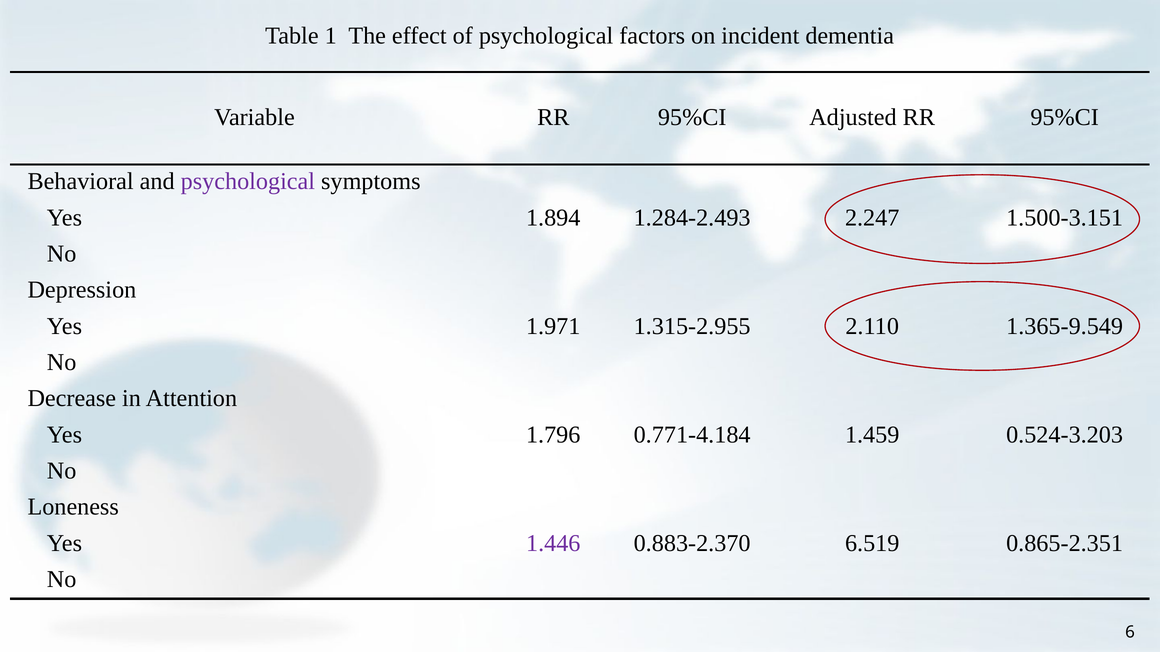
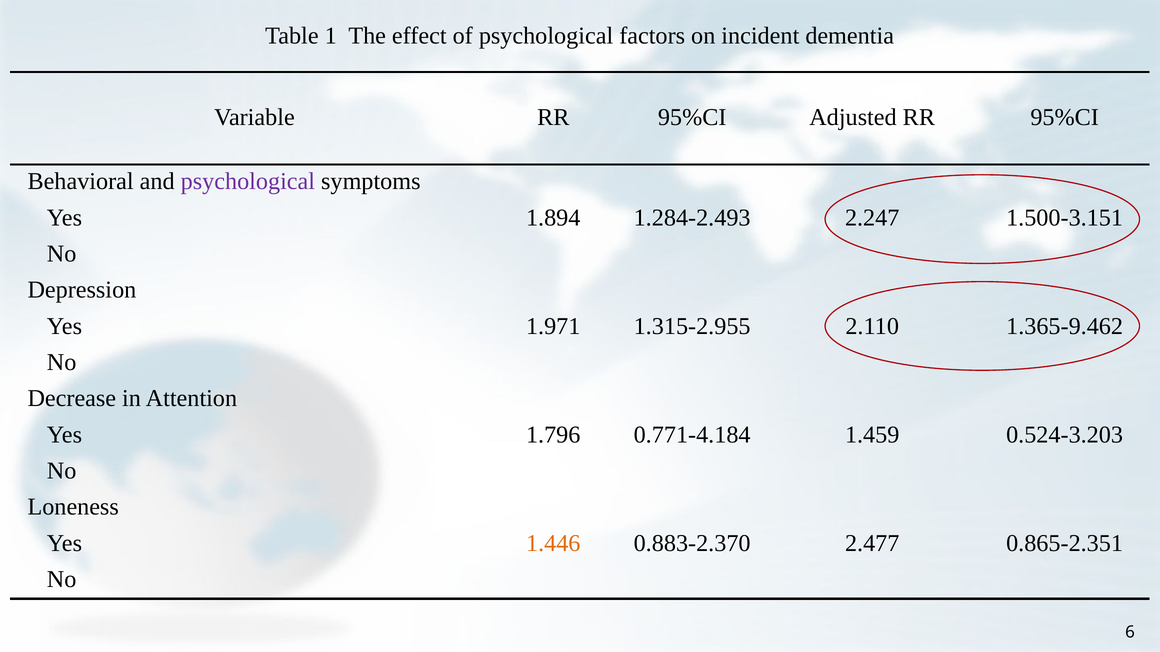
1.365-9.549: 1.365-9.549 -> 1.365-9.462 (1065, 326)
1.446 colour: purple -> orange (553, 544)
6.519: 6.519 -> 2.477 (872, 544)
